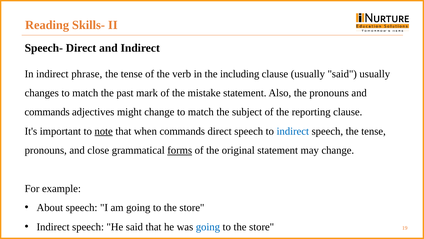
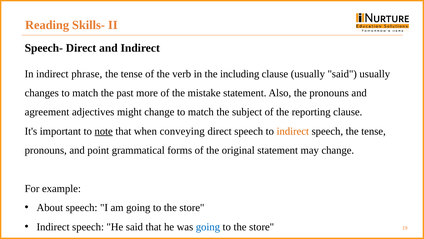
mark: mark -> more (147, 93)
commands: commands -> agreement (47, 112)
when commands: commands -> conveying (182, 131)
indirect colour: blue -> orange (293, 131)
close: close -> point (98, 150)
forms underline: present -> none (180, 150)
